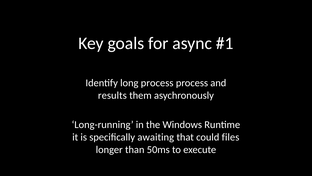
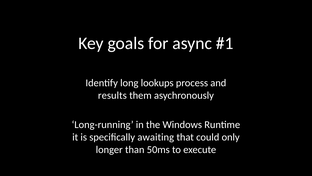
long process: process -> lookups (157, 83)
files: files -> only (231, 137)
